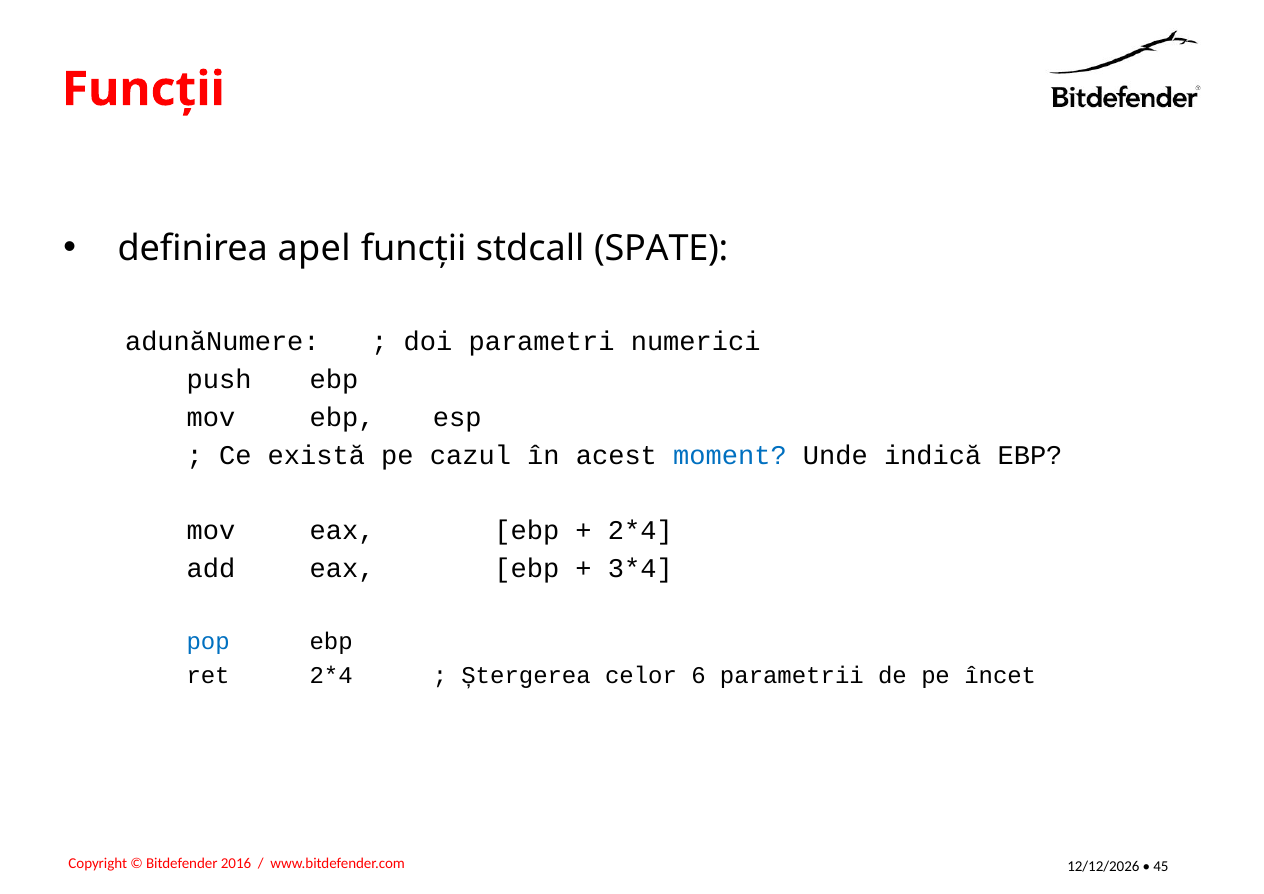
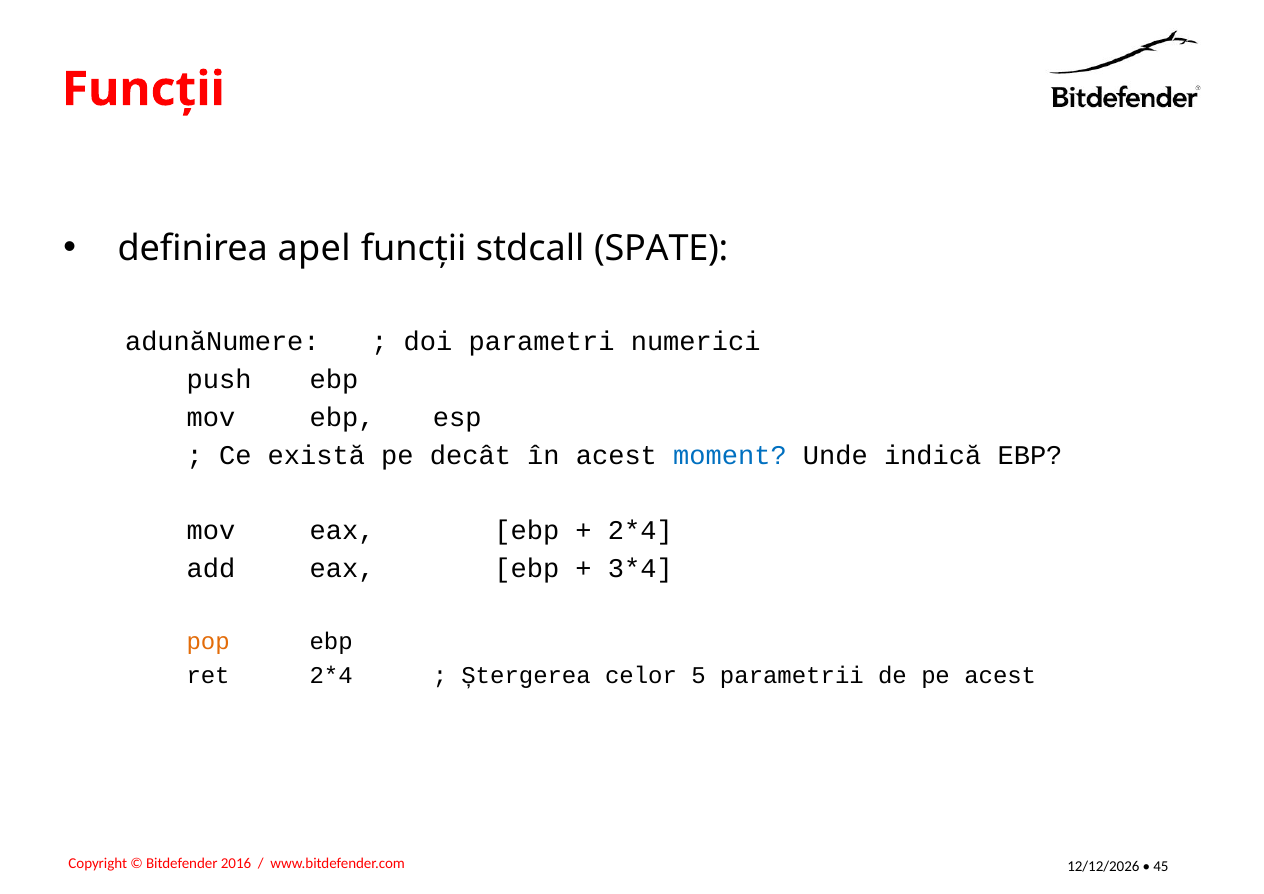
cazul: cazul -> decât (470, 455)
pop colour: blue -> orange (208, 642)
6: 6 -> 5 (699, 676)
pe încet: încet -> acest (1000, 676)
